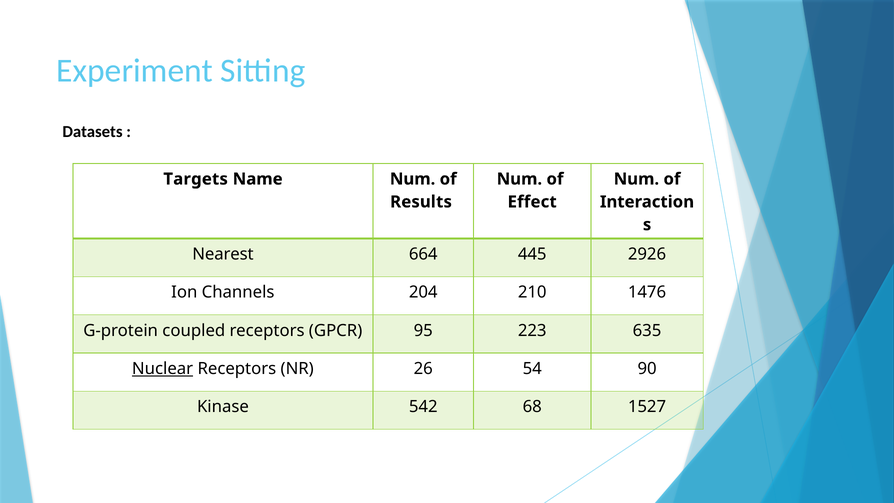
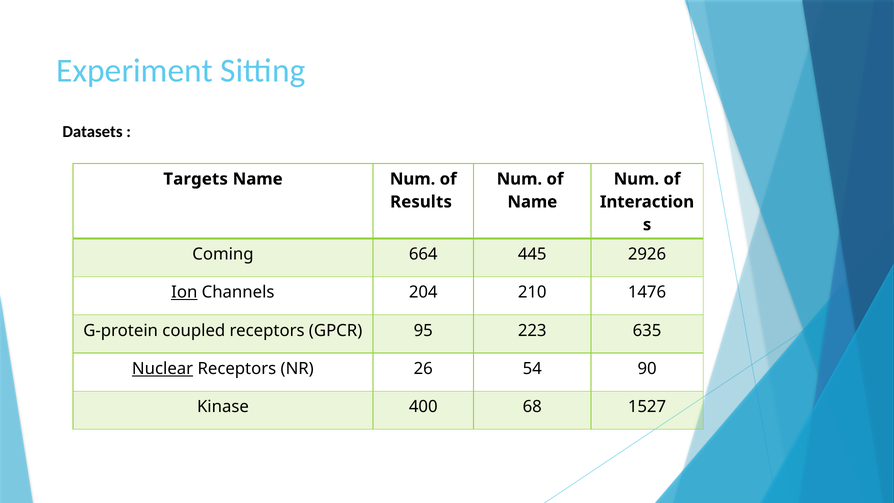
Effect: Effect -> Name (532, 202)
Nearest: Nearest -> Coming (223, 254)
Ion underline: none -> present (184, 292)
542: 542 -> 400 (423, 407)
